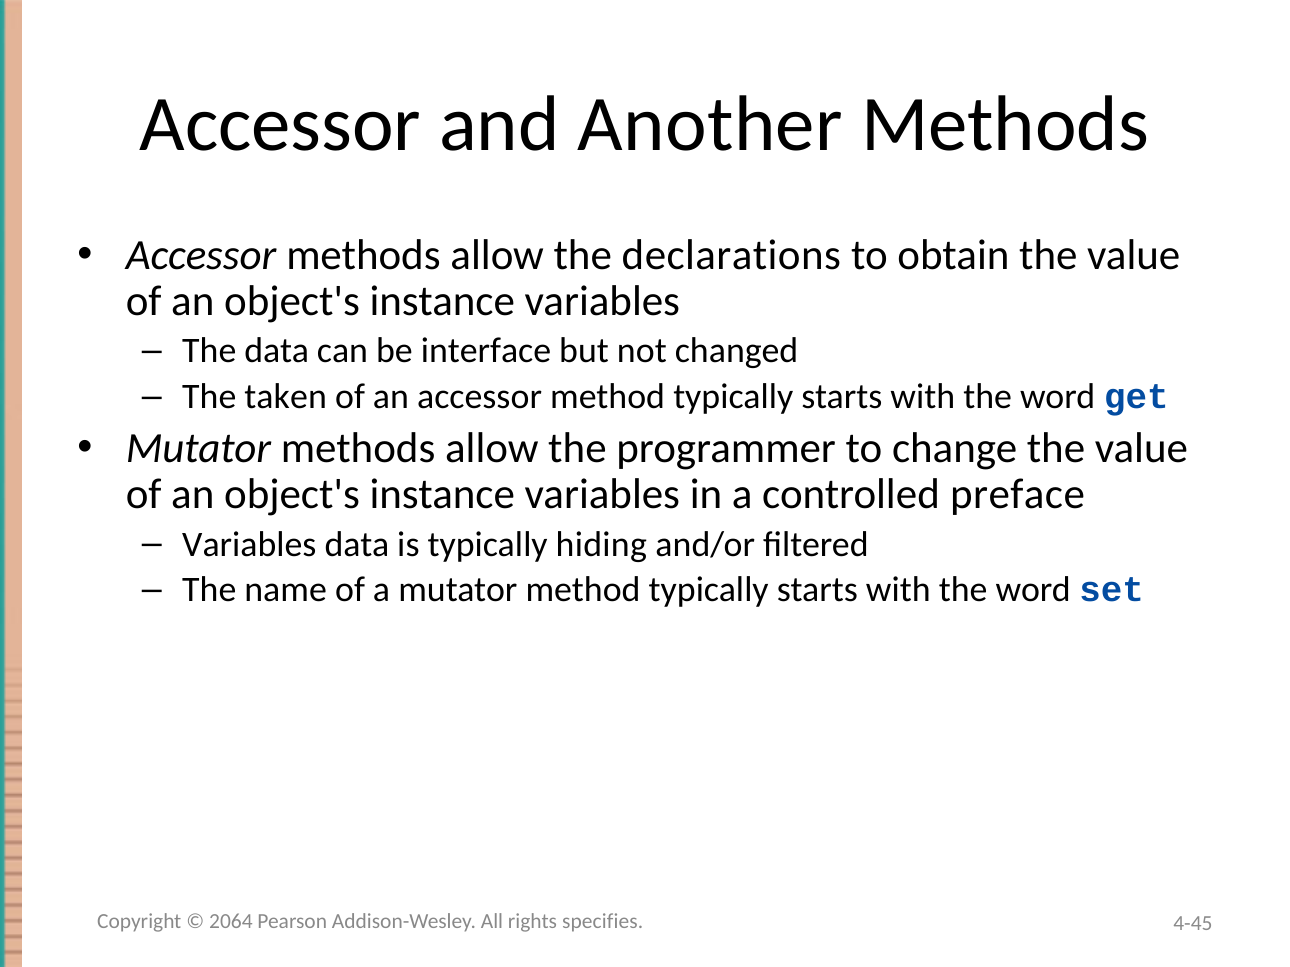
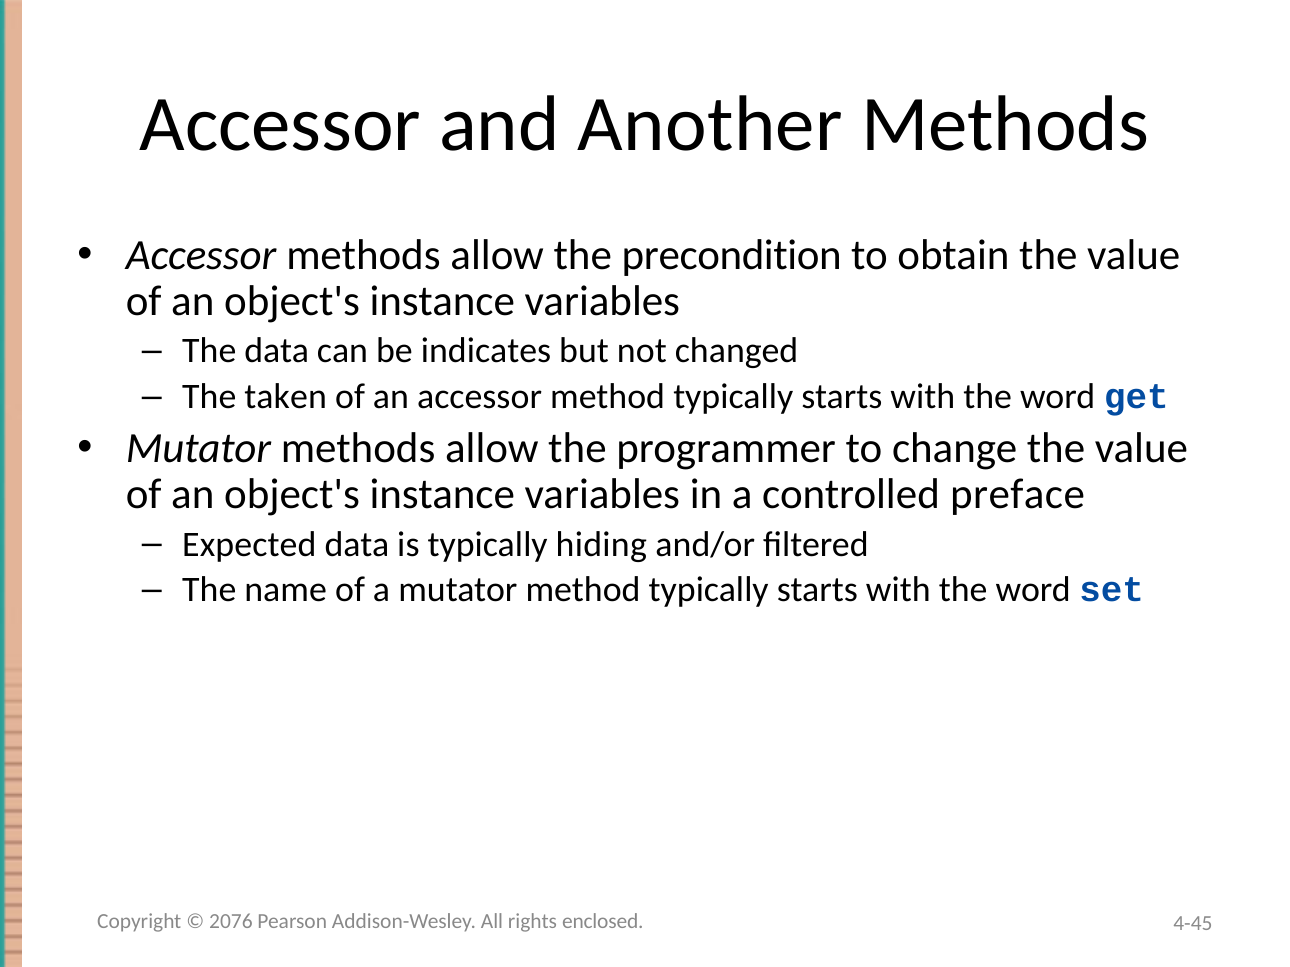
declarations: declarations -> precondition (732, 255)
interface: interface -> indicates (486, 351)
Variables: Variables -> Expected (249, 544)
2064: 2064 -> 2076 (231, 922)
specifies: specifies -> enclosed (603, 922)
